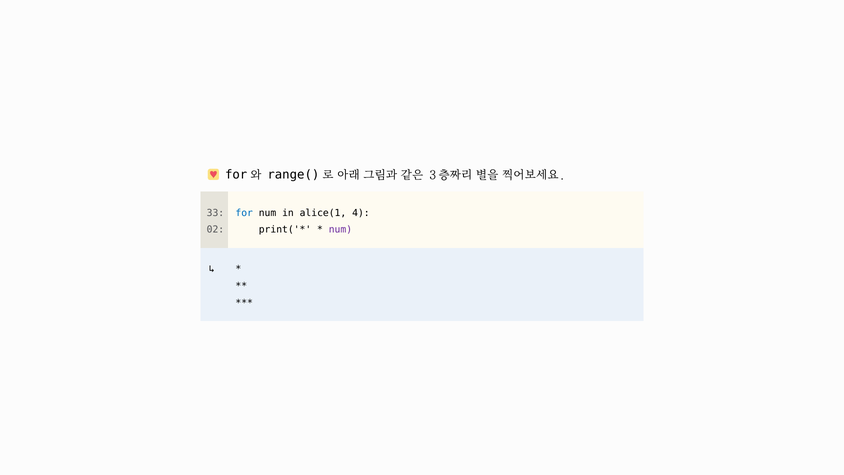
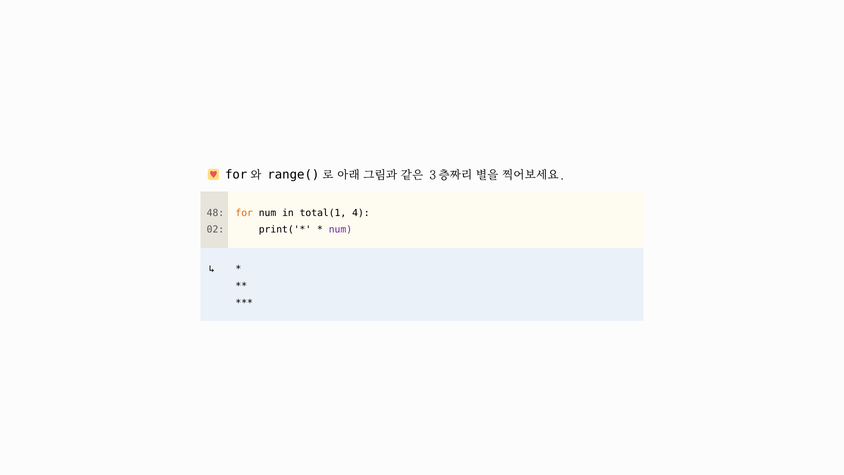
33: 33 -> 48 (215, 213)
for colour: blue -> orange (244, 213)
alice(1: alice(1 -> total(1 (323, 213)
